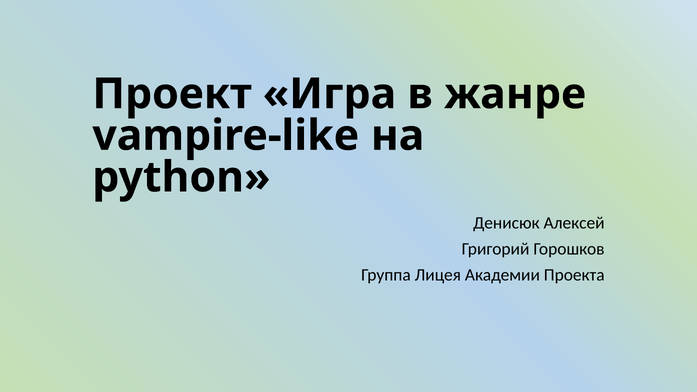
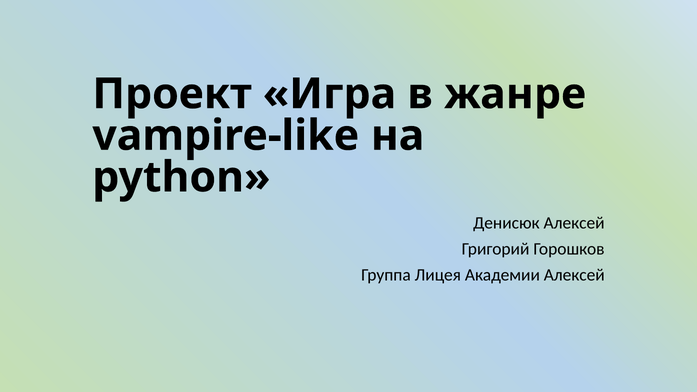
Академии Проекта: Проекта -> Алексей (574, 275)
